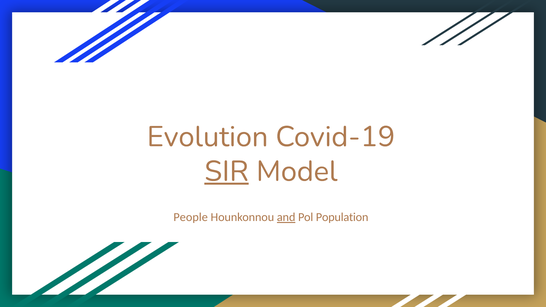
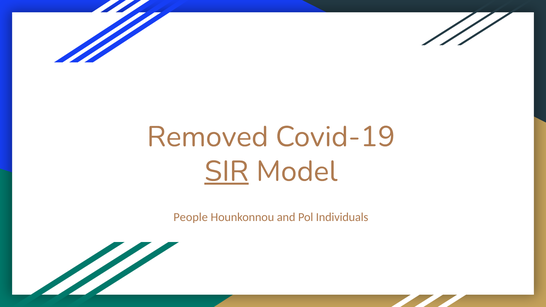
Evolution: Evolution -> Removed (208, 137)
and underline: present -> none (286, 217)
Population: Population -> Individuals (342, 217)
